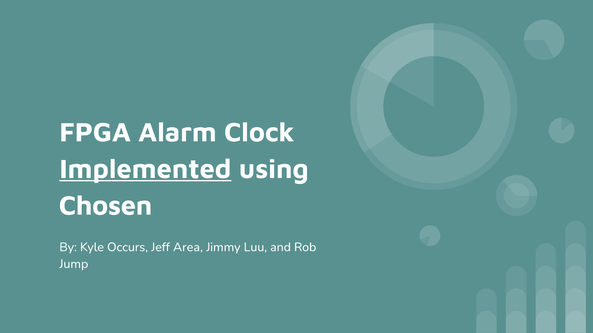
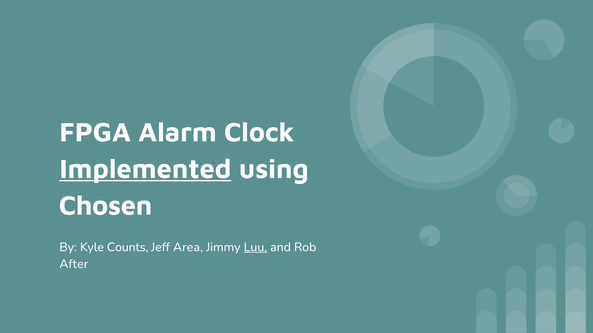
Occurs: Occurs -> Counts (128, 248)
Luu underline: none -> present (255, 248)
Jump: Jump -> After (74, 264)
